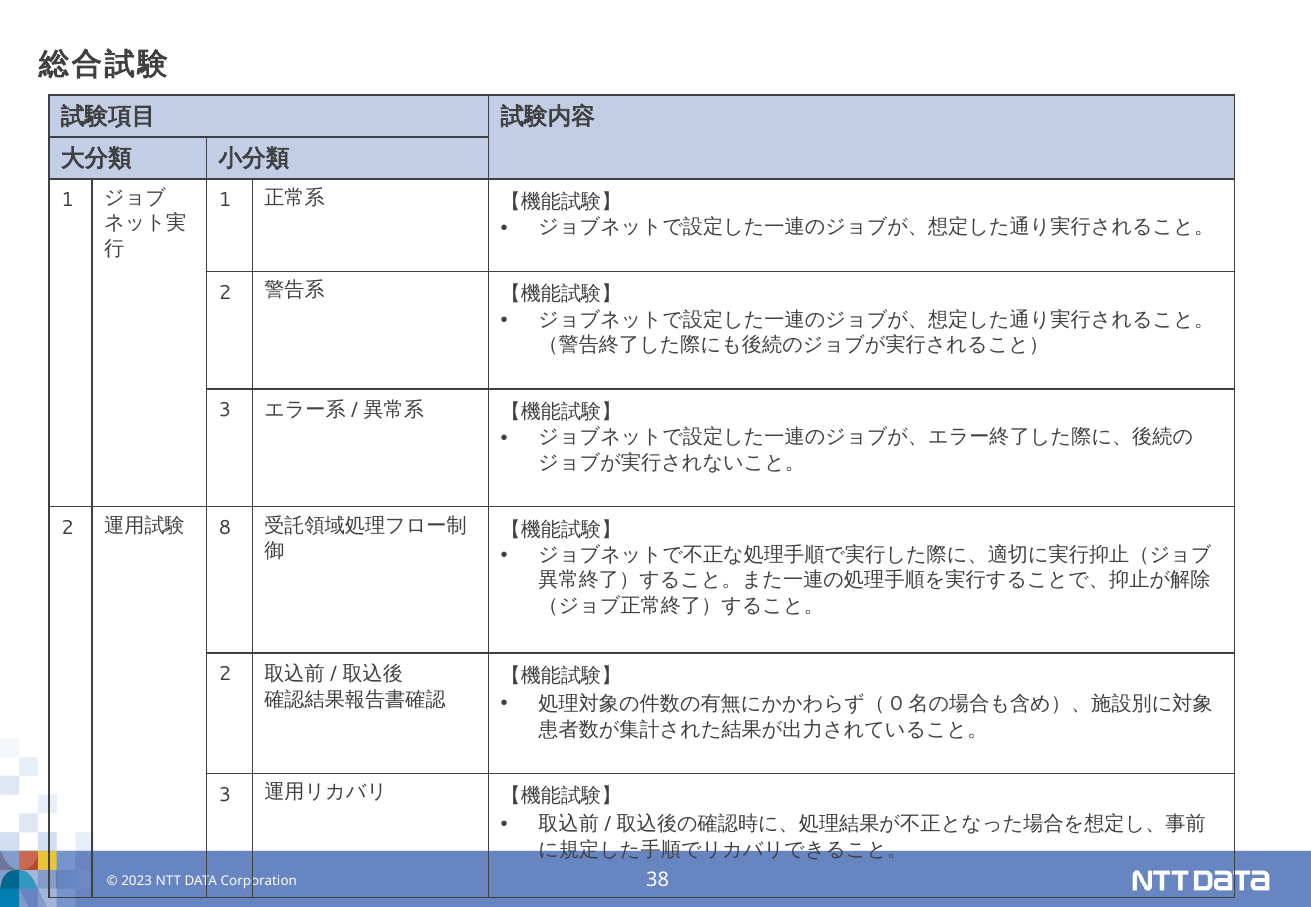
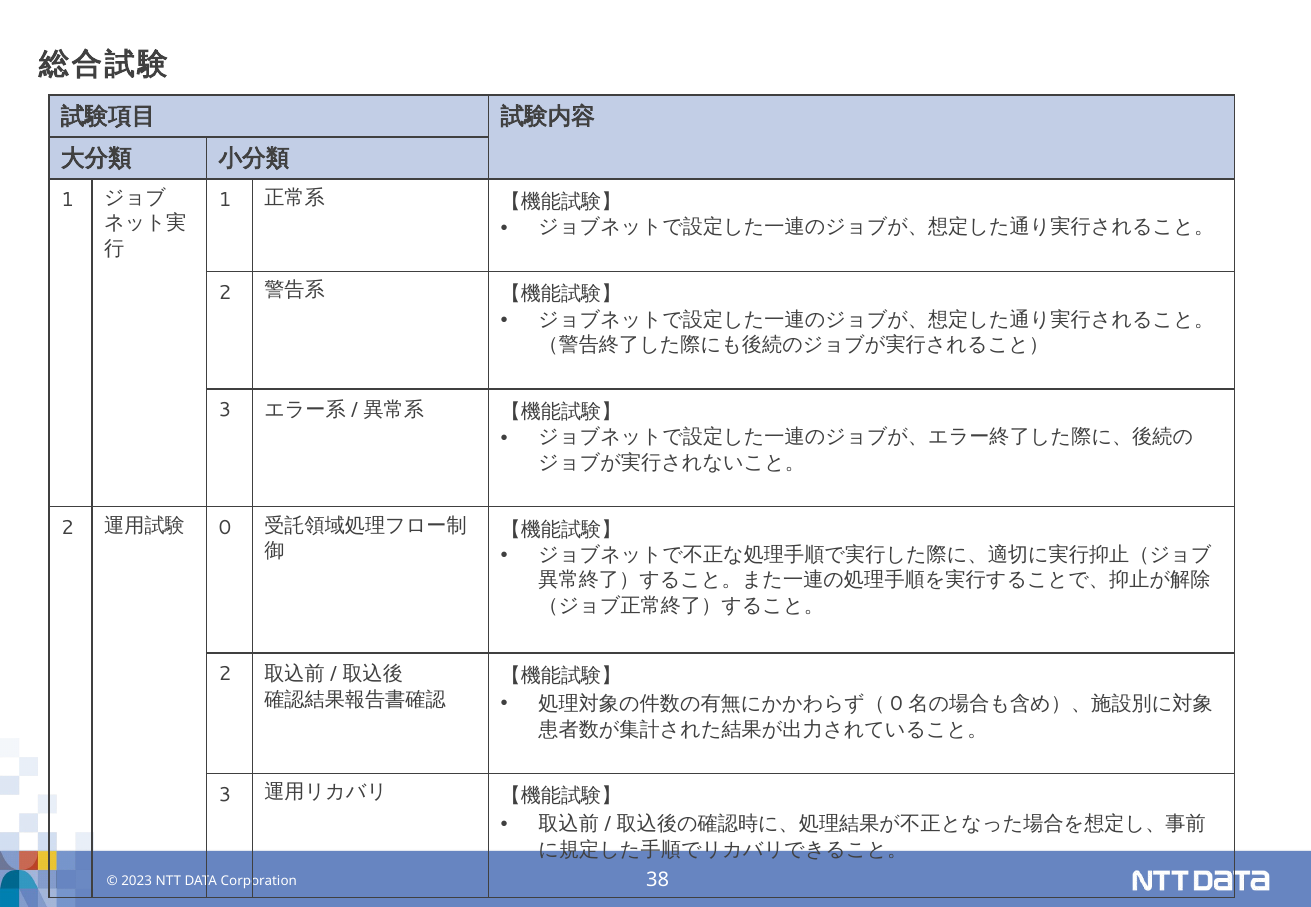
8: 8 -> 0 (225, 528)
